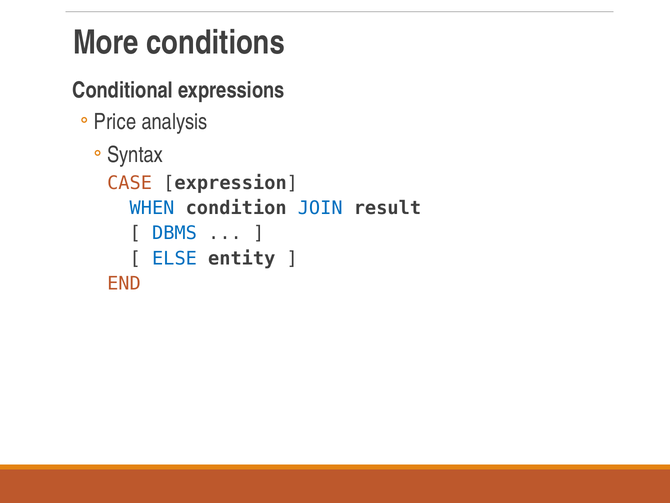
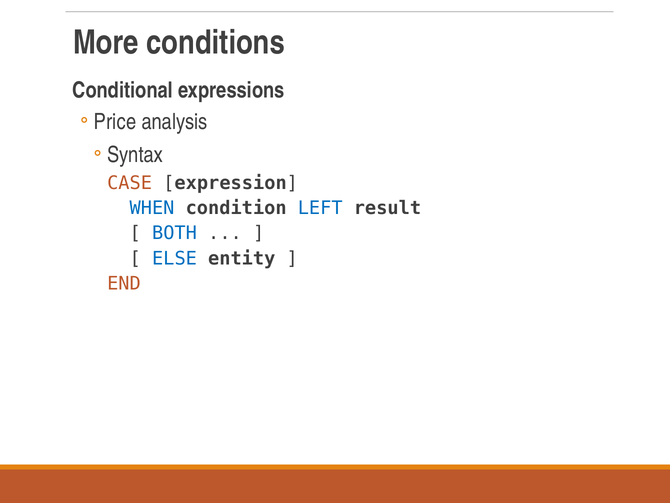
JOIN: JOIN -> LEFT (320, 208)
DBMS: DBMS -> BOTH (174, 233)
